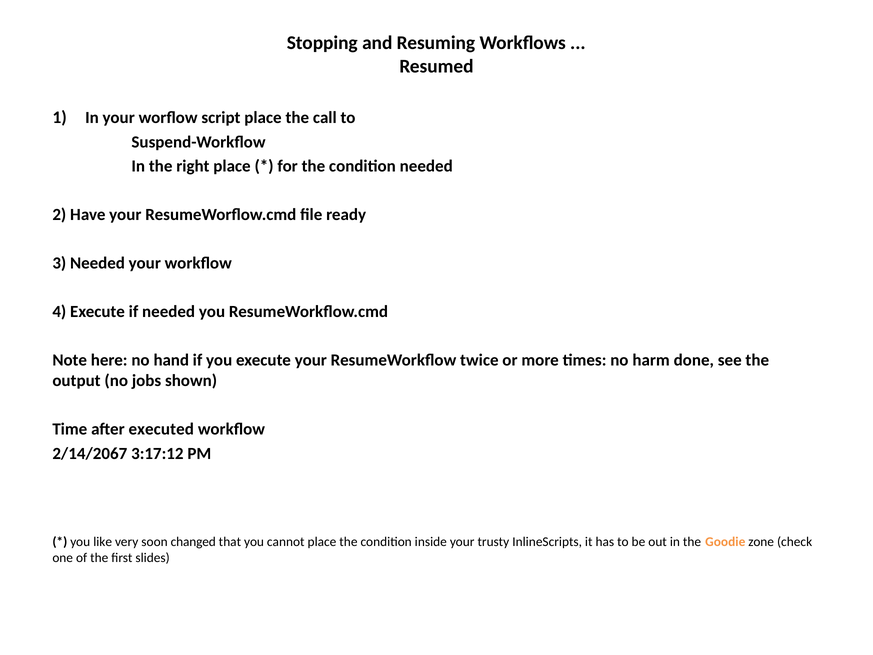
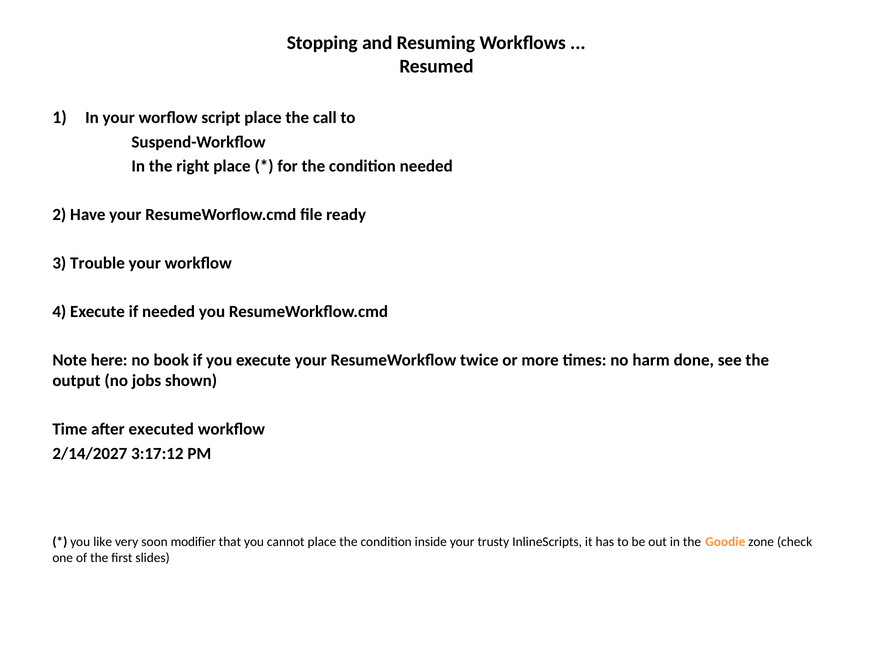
3 Needed: Needed -> Trouble (97, 263)
hand: hand -> book (171, 360)
2/14/2067: 2/14/2067 -> 2/14/2027 (90, 453)
changed: changed -> modifier (193, 542)
